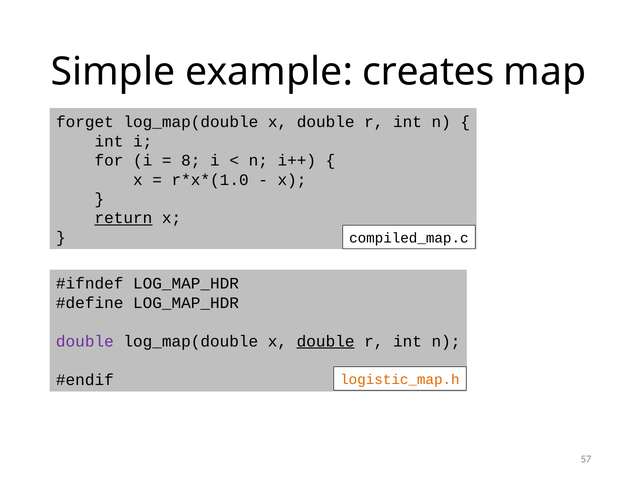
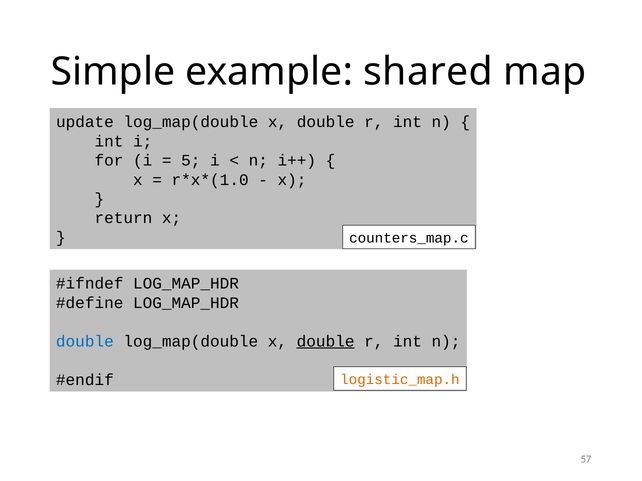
creates: creates -> shared (428, 72)
forget: forget -> update (85, 122)
8: 8 -> 5 (191, 161)
return underline: present -> none (123, 218)
compiled_map.c: compiled_map.c -> counters_map.c (409, 238)
double colour: purple -> blue (85, 342)
